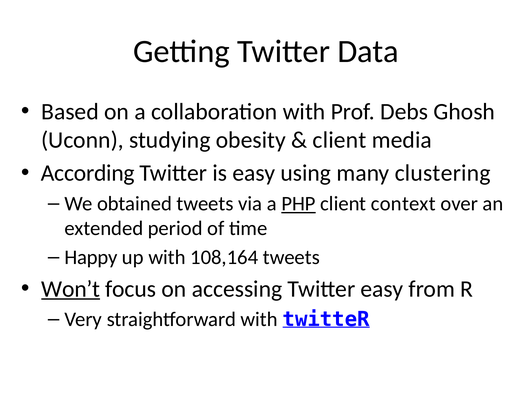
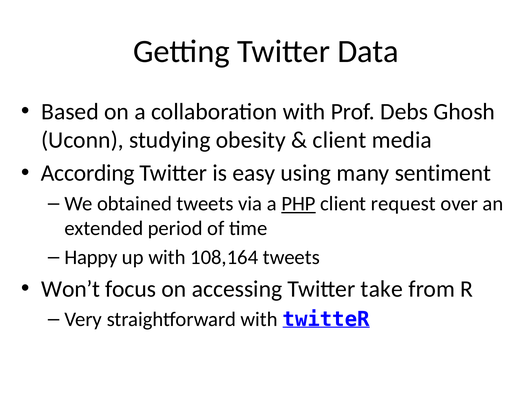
clustering: clustering -> sentiment (443, 173)
context: context -> request (403, 204)
Won’t underline: present -> none (71, 289)
Twitter easy: easy -> take (382, 289)
